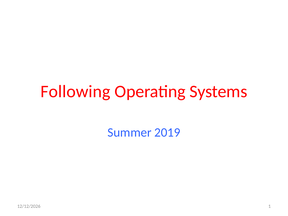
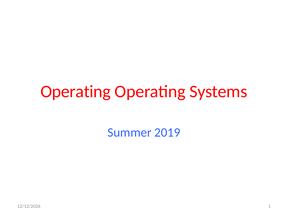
Following: Following -> Operating (76, 91)
